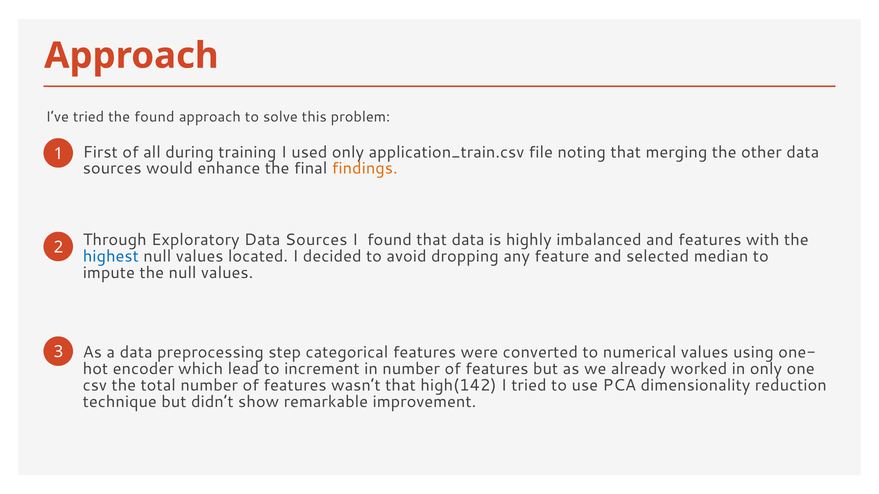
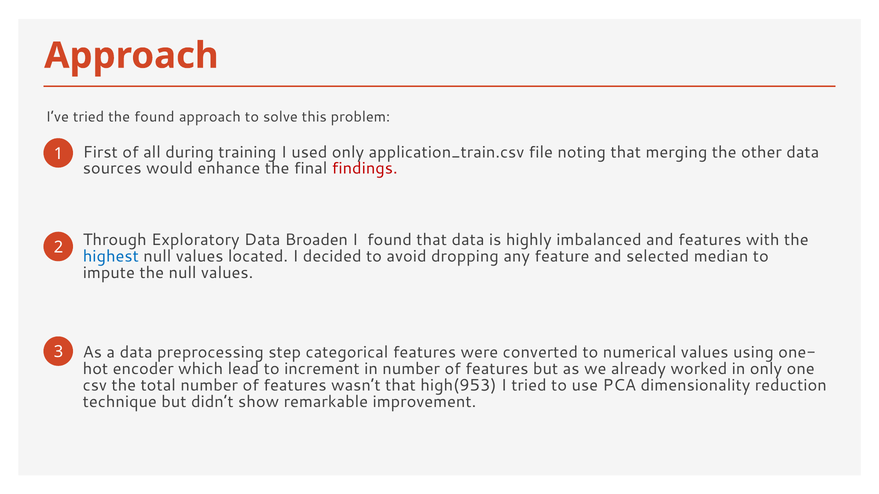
findings colour: orange -> red (365, 169)
Exploratory Data Sources: Sources -> Broaden (316, 240)
high(142: high(142 -> high(953 (458, 386)
